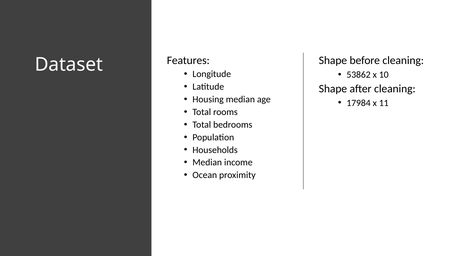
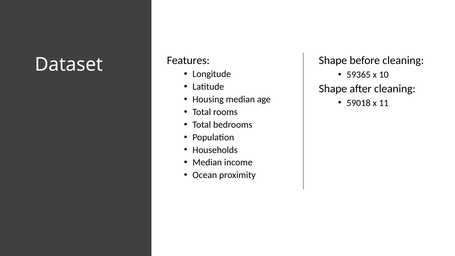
53862: 53862 -> 59365 (359, 75)
17984: 17984 -> 59018 (359, 103)
